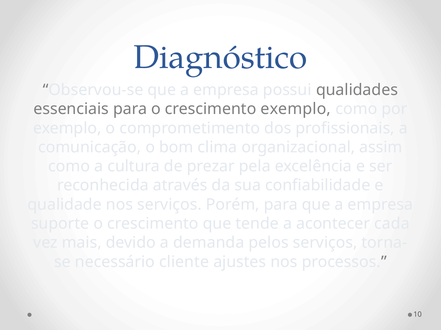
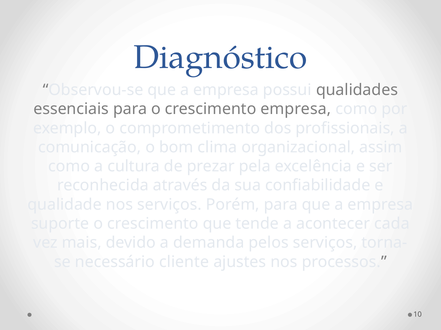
crescimento exemplo: exemplo -> empresa (296, 109)
